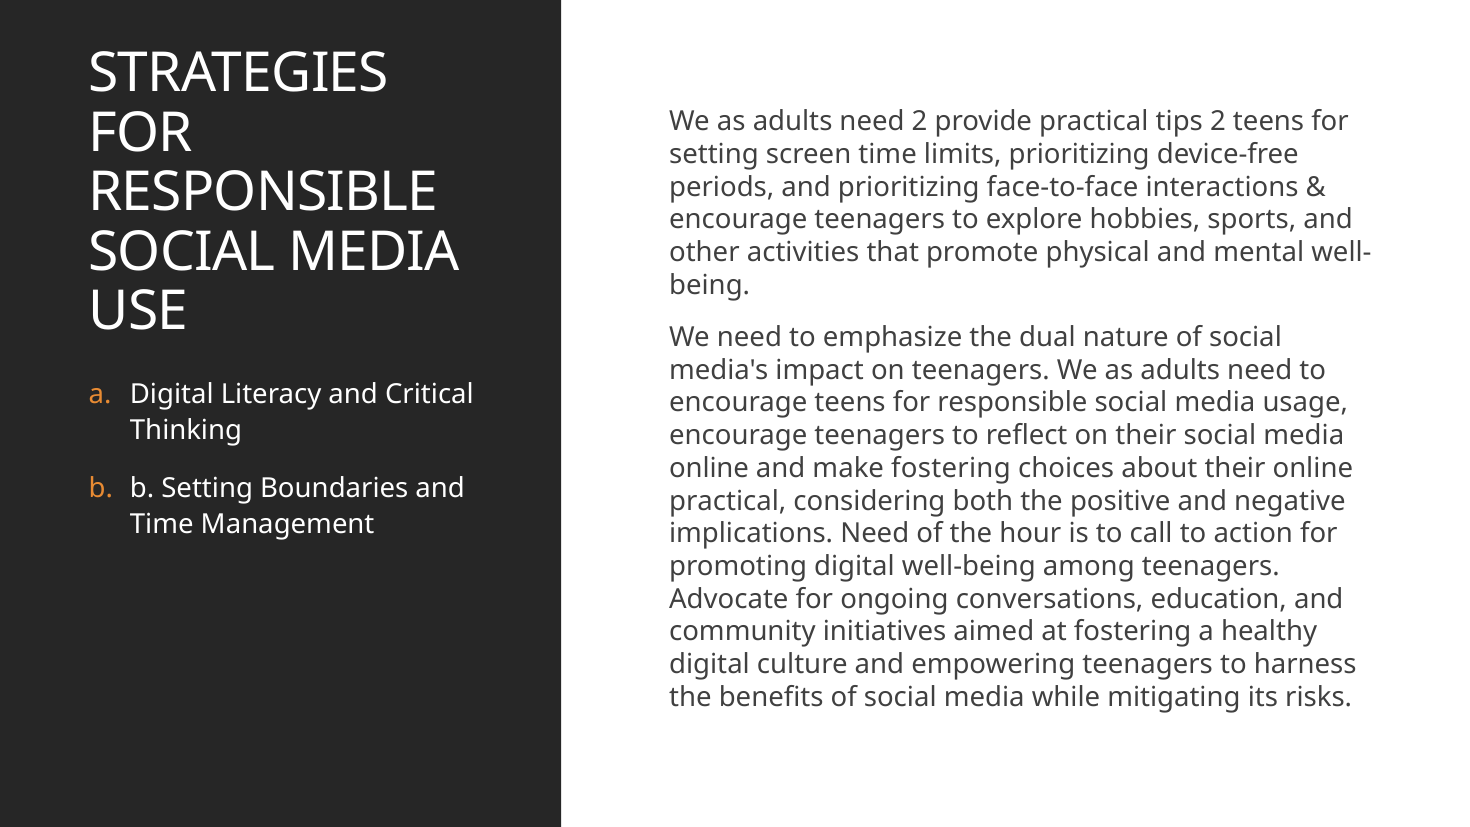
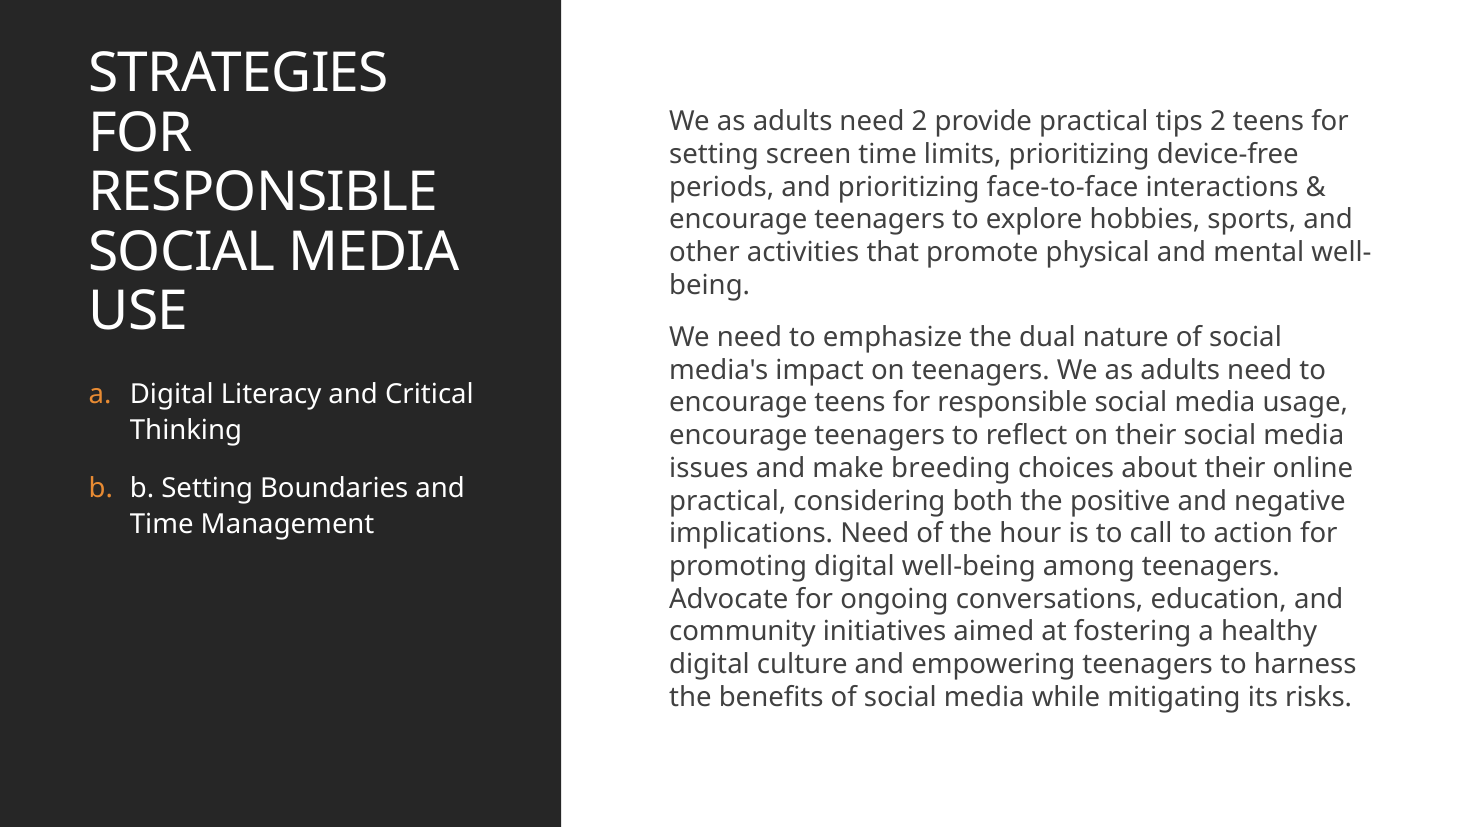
online: online -> issues (709, 468)
make fostering: fostering -> breeding (951, 468)
